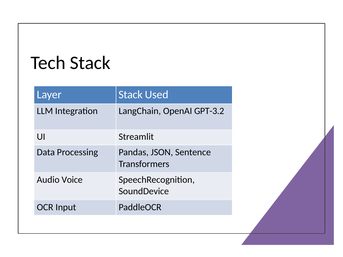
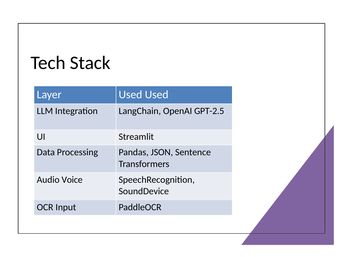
Layer Stack: Stack -> Used (130, 95)
GPT-3.2: GPT-3.2 -> GPT-2.5 (209, 111)
